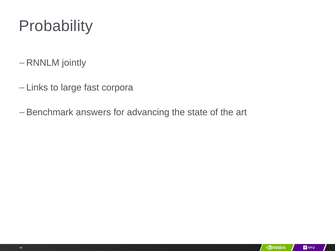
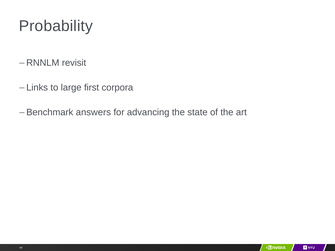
jointly: jointly -> revisit (74, 63)
fast: fast -> first (92, 88)
